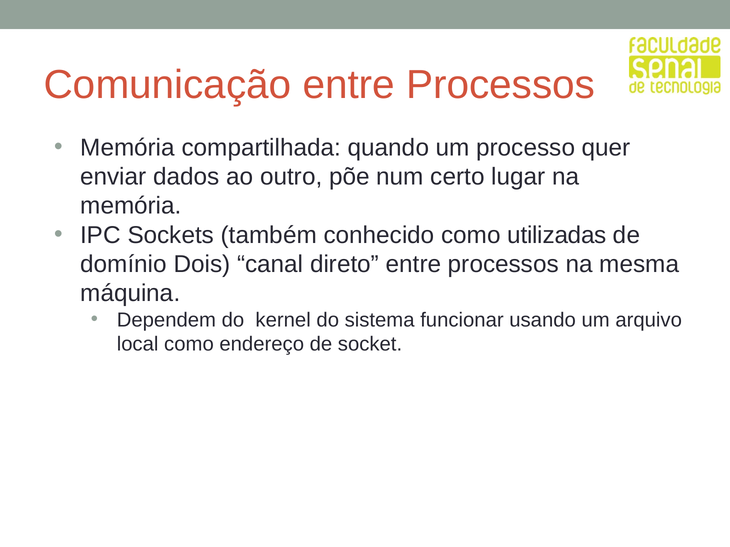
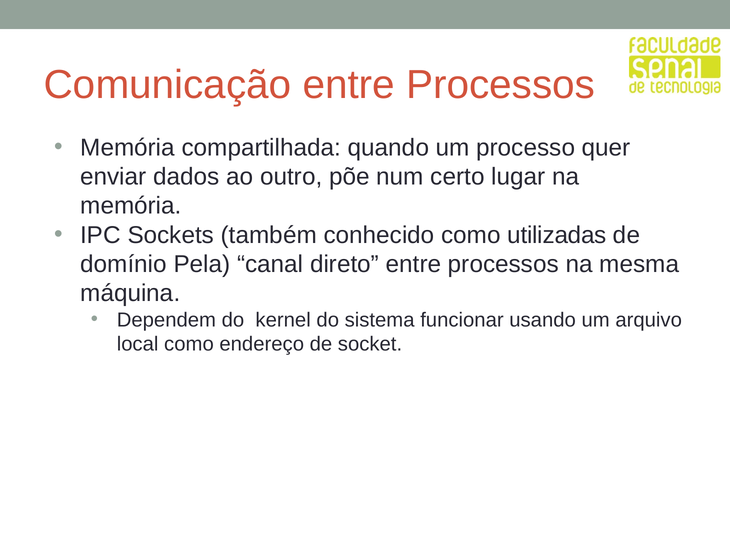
Dois: Dois -> Pela (202, 265)
